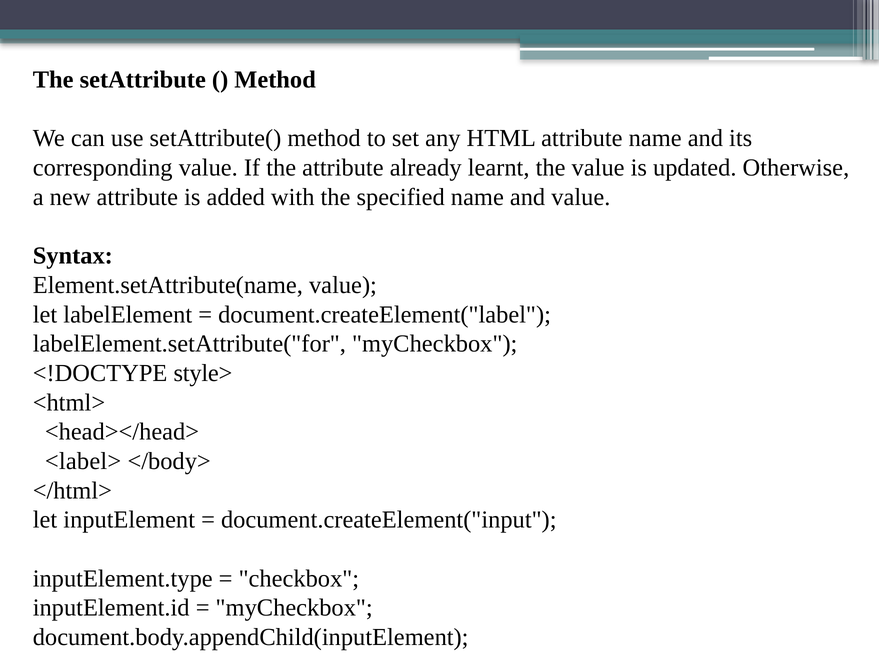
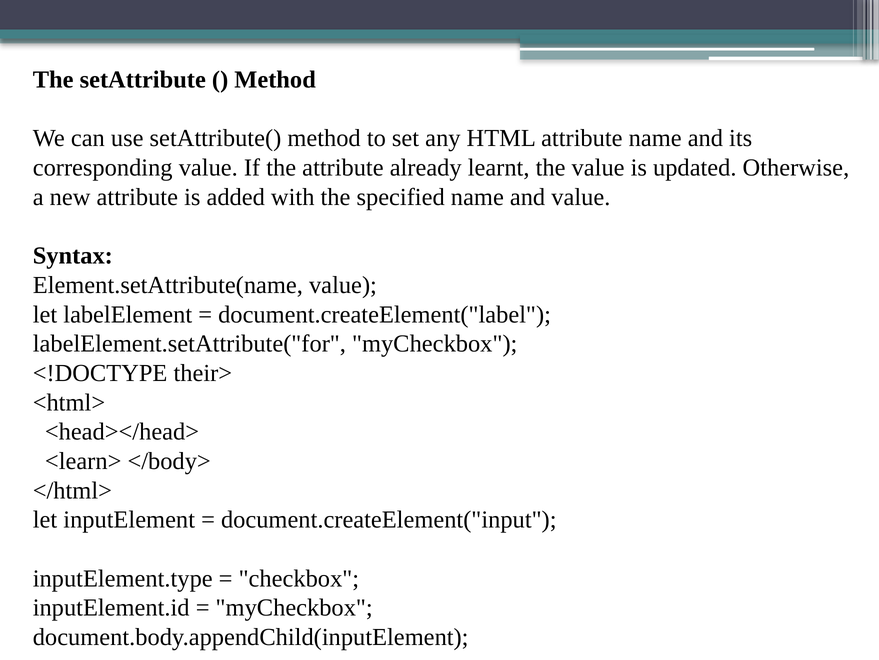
style>: style> -> their> (203, 373)
<label>: <label> -> <learn> (83, 461)
